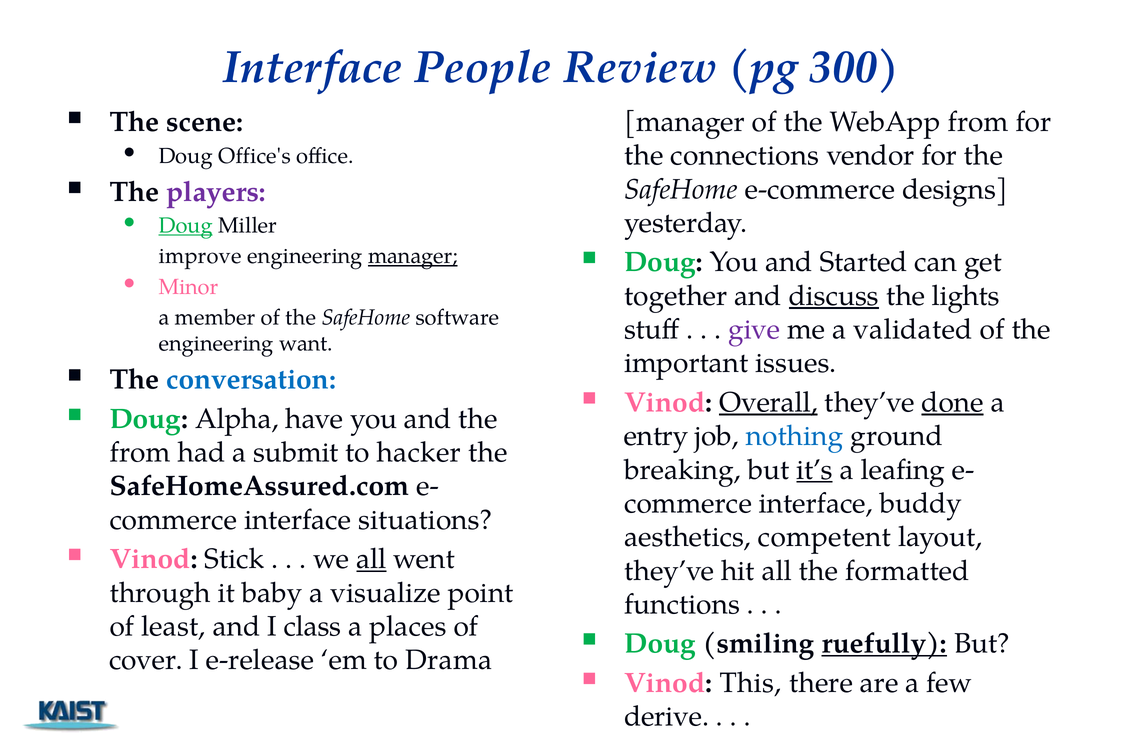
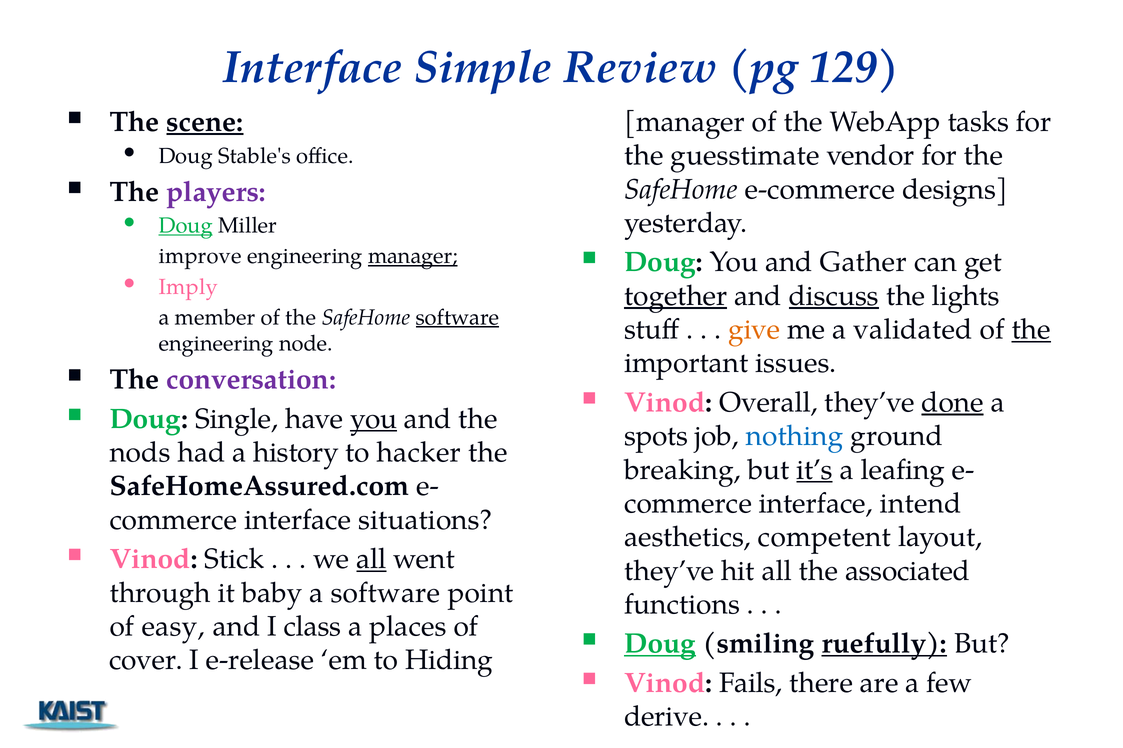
People: People -> Simple (483, 68)
300: 300 -> 129 (854, 68)
scene underline: none -> present (205, 122)
WebApp from: from -> tasks (978, 122)
Office's: Office's -> Stable's (255, 156)
connections: connections -> guesstimate (745, 156)
Started: Started -> Gather (863, 262)
Minor: Minor -> Imply (188, 287)
together underline: none -> present (676, 296)
software underline: none -> present (458, 318)
give colour: purple -> orange (754, 330)
the underline: none -> present (1031, 330)
want: want -> node (306, 344)
conversation colour: blue -> purple (251, 380)
Overall underline: present -> none (768, 403)
Alpha: Alpha -> Single (237, 419)
you underline: none -> present (374, 419)
entry: entry -> spots (656, 437)
from: from -> nods (140, 453)
submit: submit -> history (296, 453)
buddy: buddy -> intend (921, 504)
formatted: formatted -> associated (908, 571)
a visualize: visualize -> software (385, 593)
least: least -> easy (173, 627)
Doug underline: none -> present (660, 644)
Drama: Drama -> Hiding (449, 661)
This: This -> Fails (751, 684)
